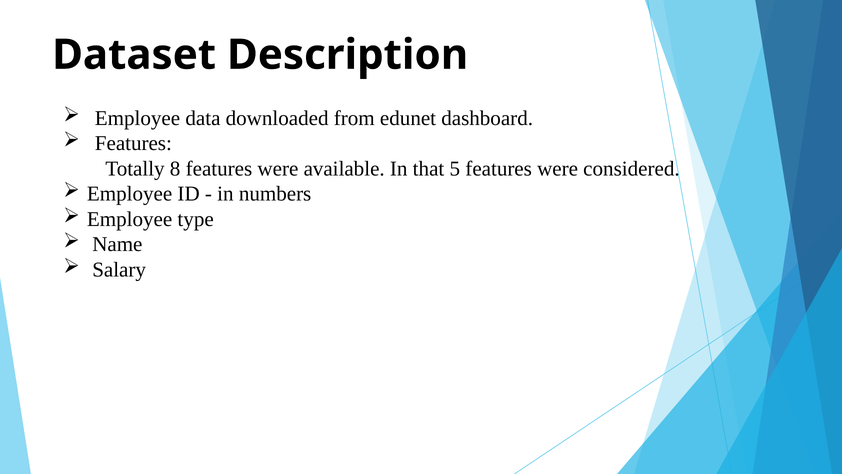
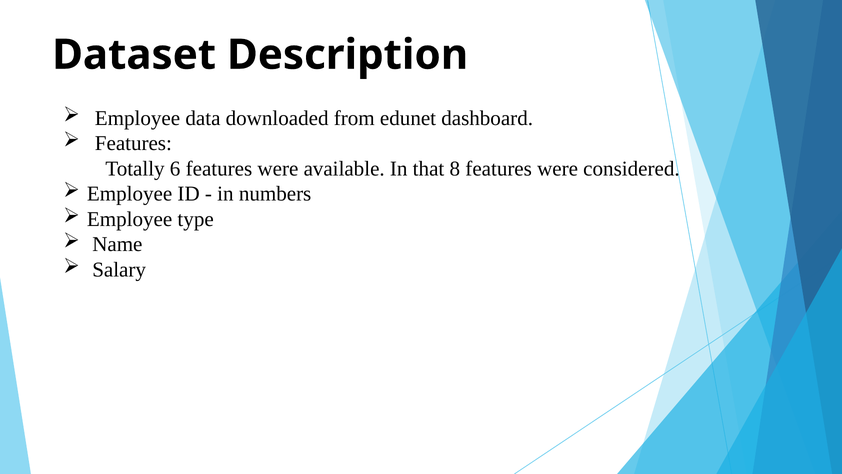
8: 8 -> 6 (175, 169)
5: 5 -> 8 (455, 169)
